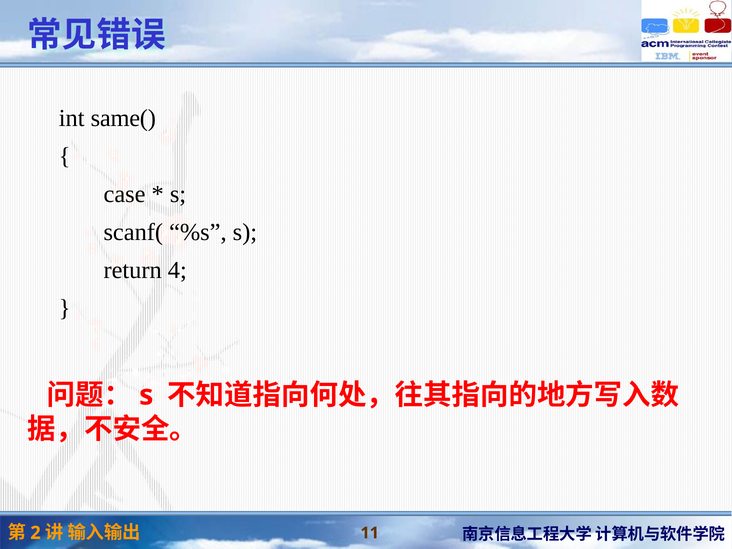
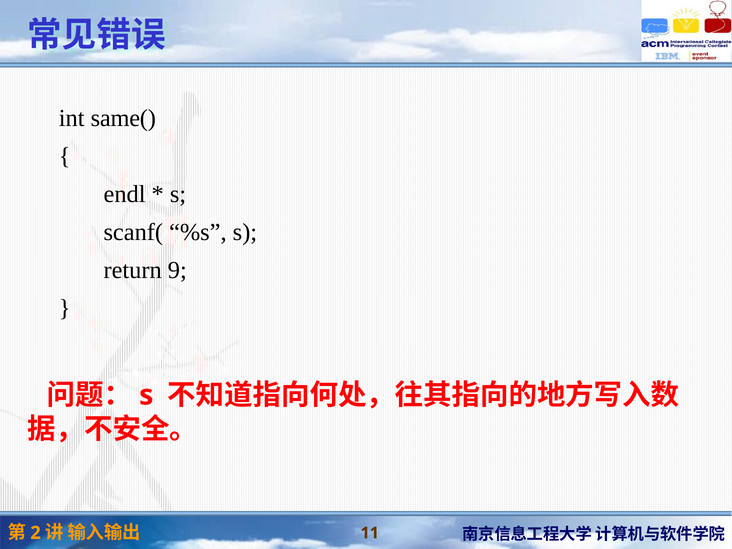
case: case -> endl (125, 194)
4: 4 -> 9 (177, 270)
